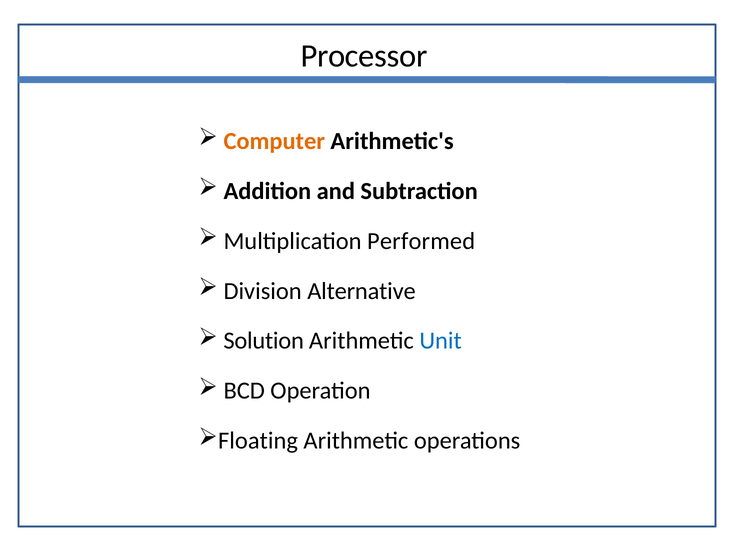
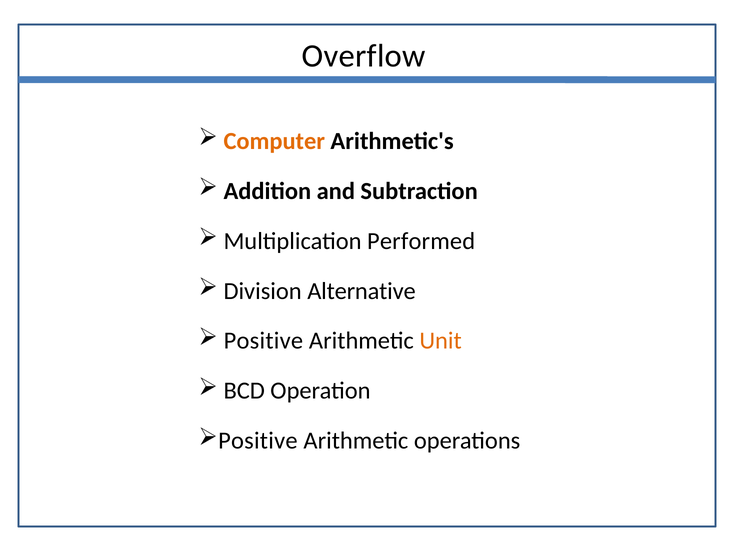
Processor: Processor -> Overflow (364, 56)
Solution: Solution -> Positive (263, 341)
Unit colour: blue -> orange (441, 341)
Floating: Floating -> Positive (258, 440)
